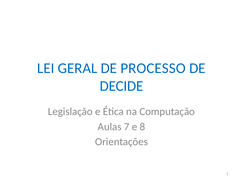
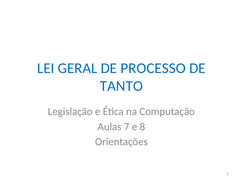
DECIDE: DECIDE -> TANTO (121, 86)
